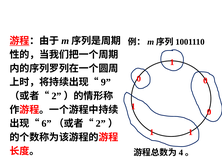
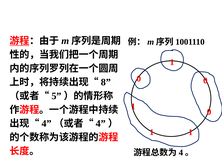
9: 9 -> 8 (106, 82)
2: 2 -> 5 (56, 96)
6: 6 -> 4 (47, 124)
2: 2 -> 4 (101, 124)
